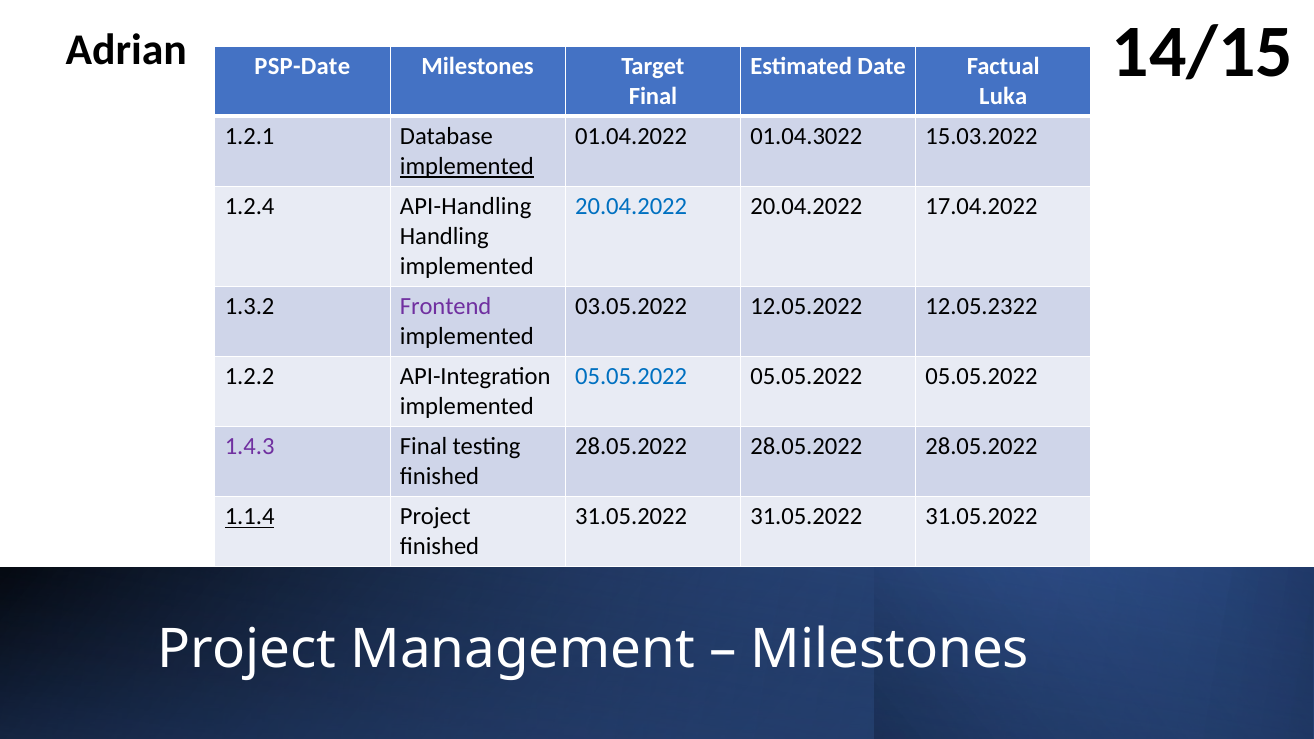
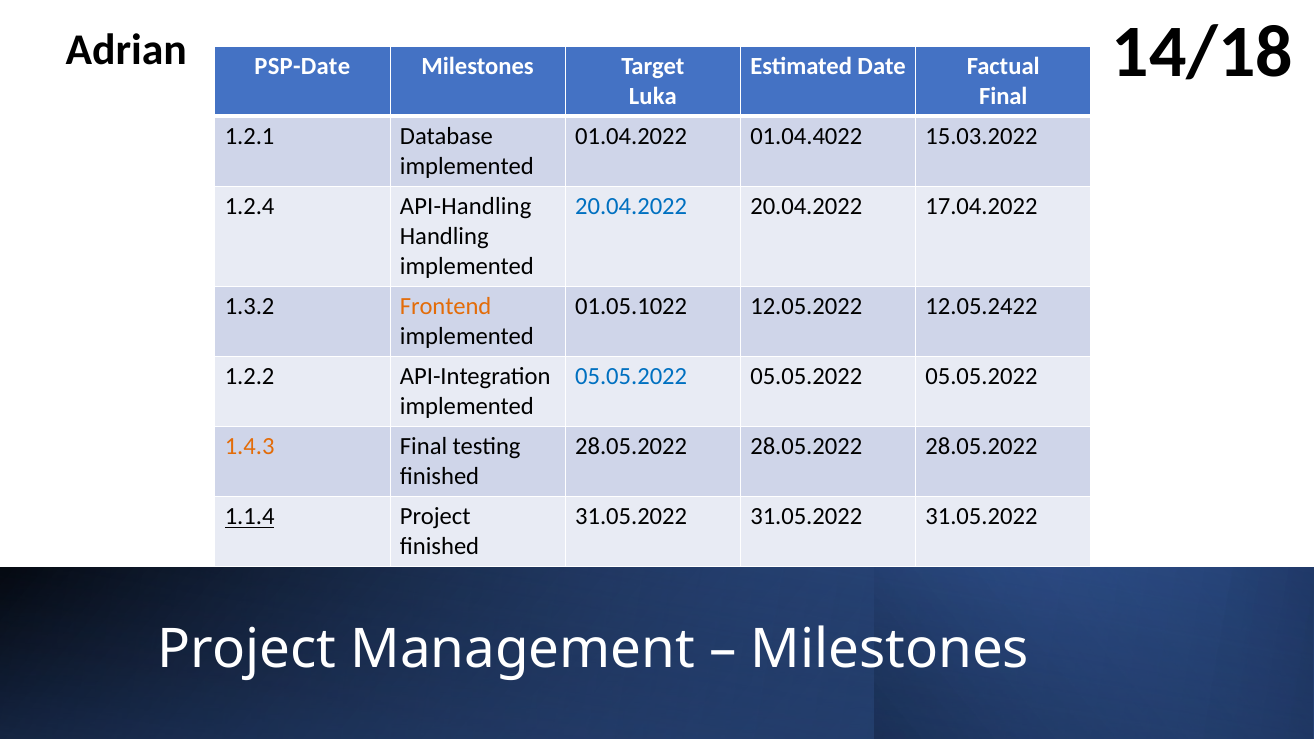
14/15: 14/15 -> 14/18 (1202, 52)
Final: Final -> Luka (653, 97)
Luka: Luka -> Final (1003, 97)
01.04.3022: 01.04.3022 -> 01.04.4022 (806, 137)
implemented underline: present -> none (467, 167)
Frontend colour: purple -> orange (446, 307)
03.05.2022: 03.05.2022 -> 01.05.1022 (631, 307)
12.05.2322: 12.05.2322 -> 12.05.2422 (981, 307)
1.4.3 colour: purple -> orange (250, 447)
